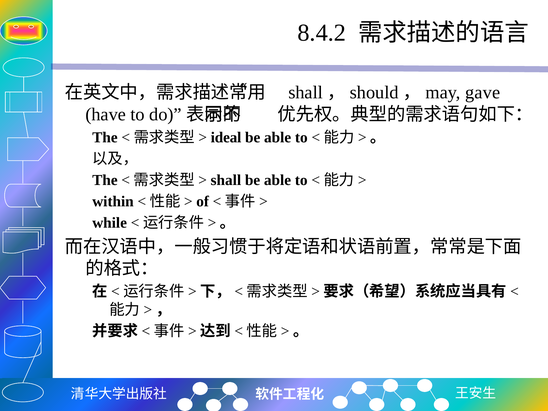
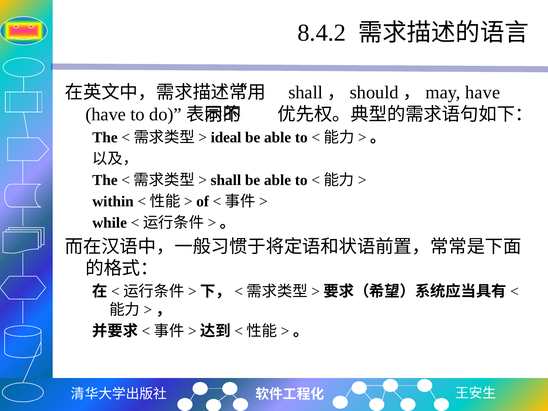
gave: gave -> have (483, 93)
